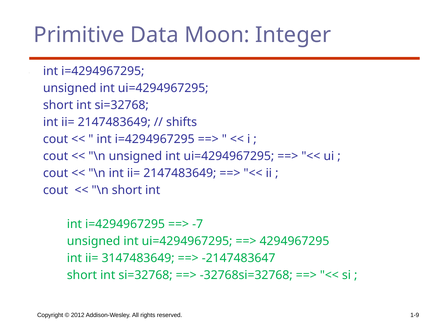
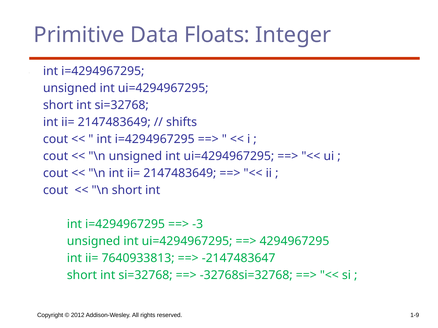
Moon: Moon -> Floats (217, 35)
-7: -7 -> -3 (198, 224)
3147483649: 3147483649 -> 7640933813 (138, 259)
